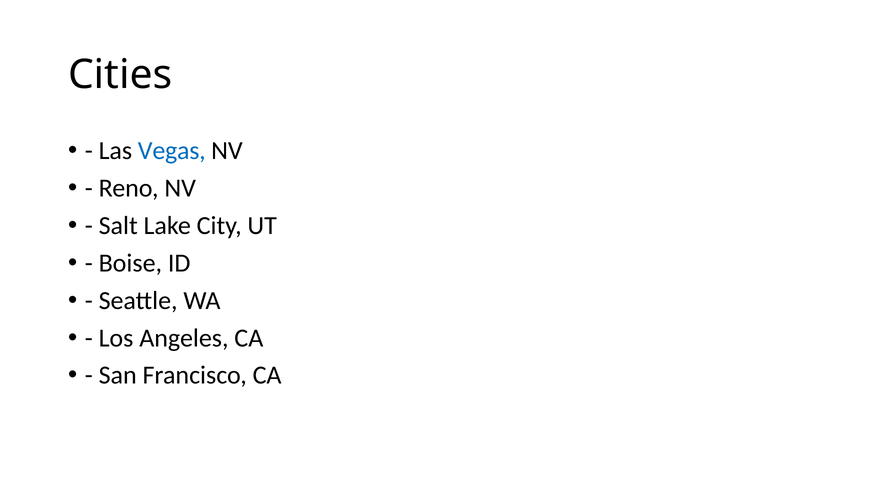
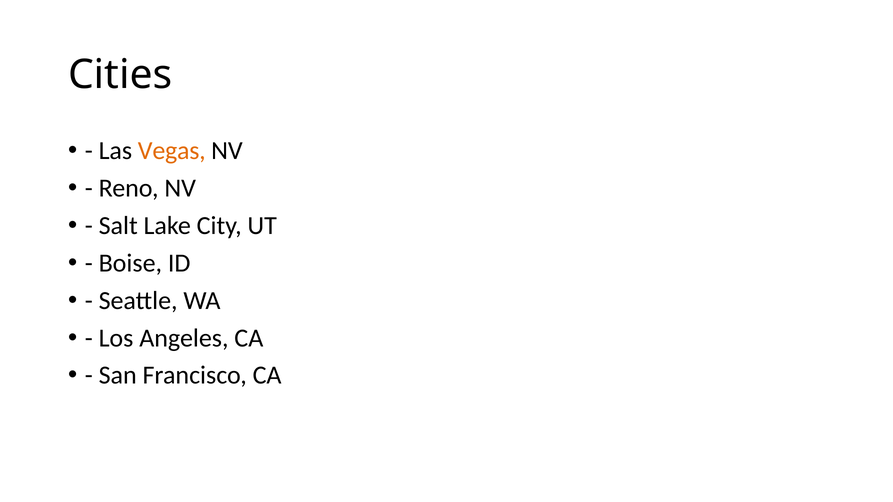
Vegas colour: blue -> orange (172, 151)
